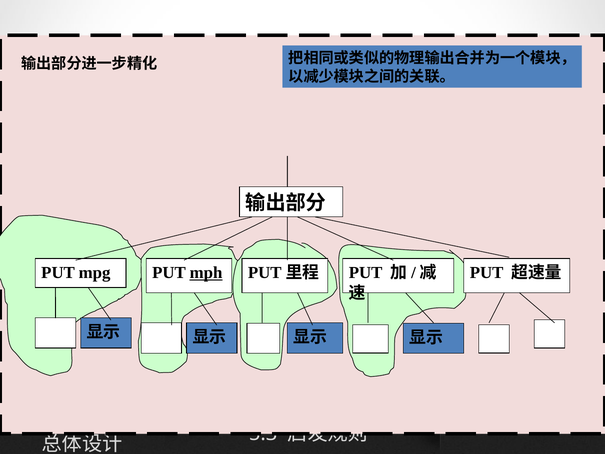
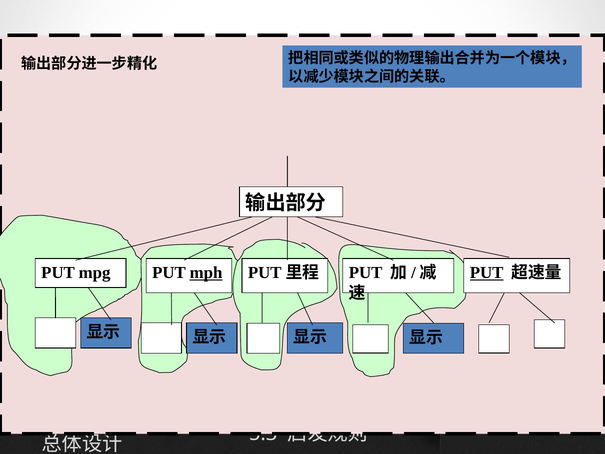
PUT underline: none -> present (487, 273)
